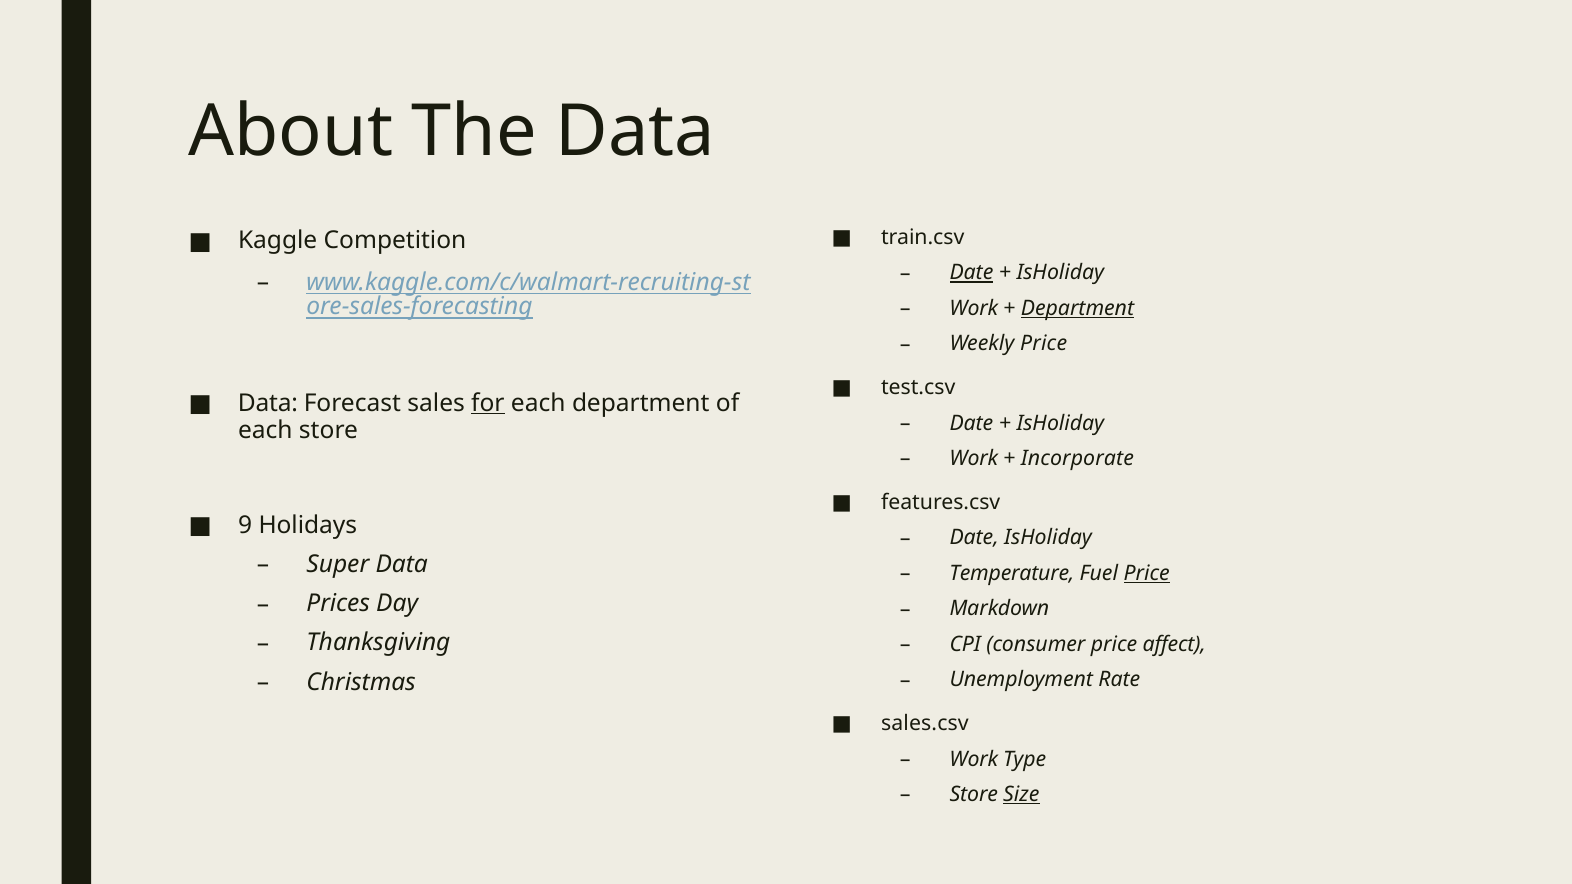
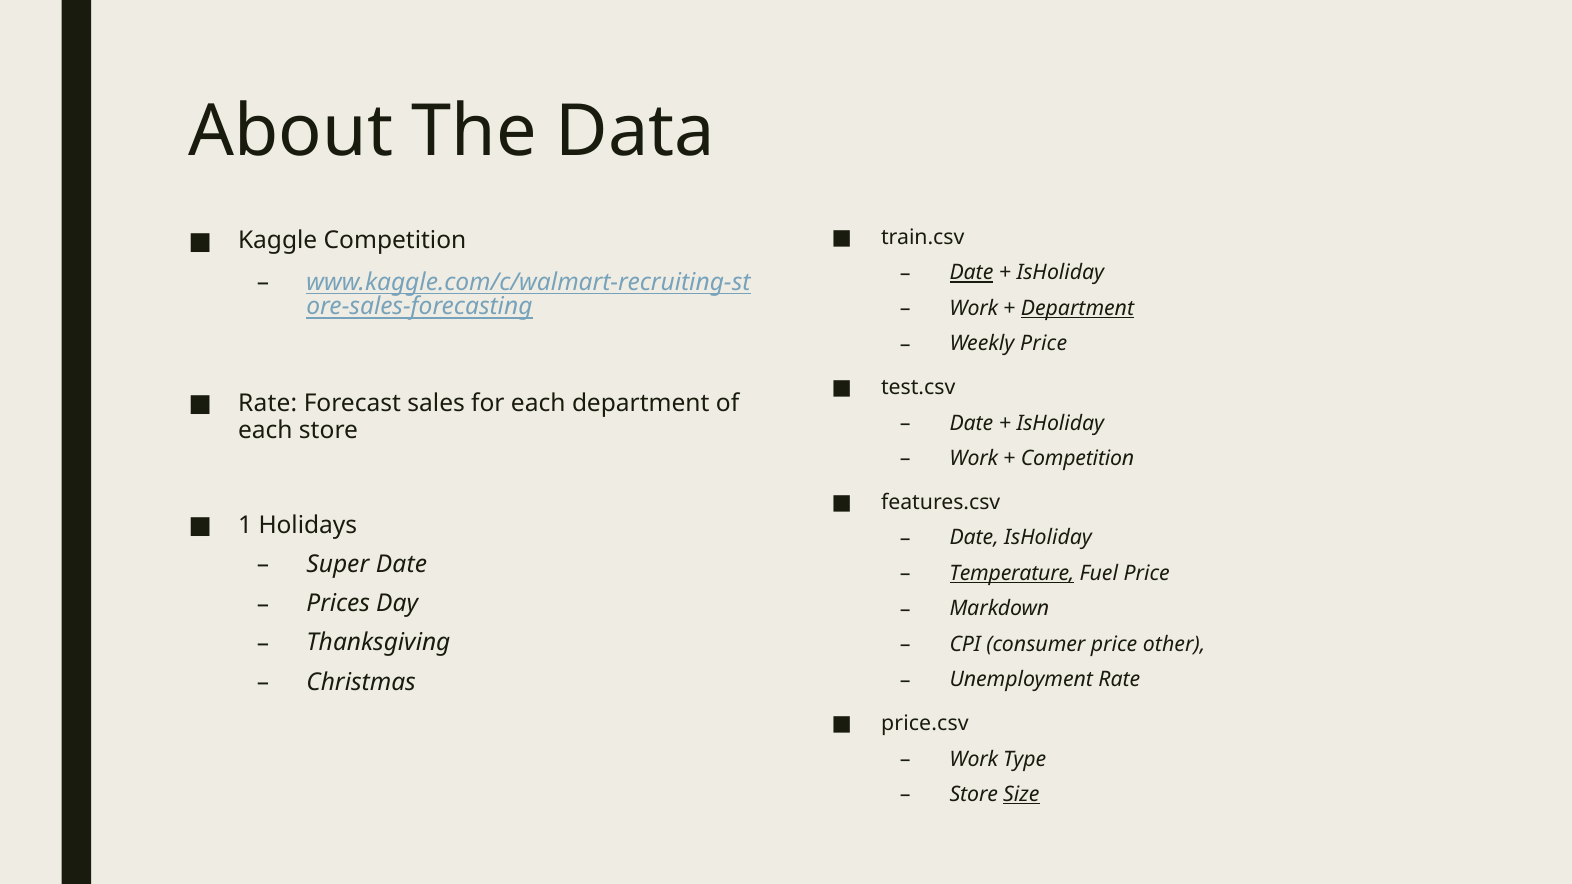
Data: Data -> Rate (268, 403)
for underline: present -> none (488, 403)
Incorporate: Incorporate -> Competition (1078, 459)
9: 9 -> 1 (245, 526)
Super Data: Data -> Date (402, 565)
Temperature underline: none -> present (1012, 573)
Price underline: present -> none (1147, 573)
affect: affect -> other (1174, 644)
sales.csv: sales.csv -> price.csv (925, 724)
